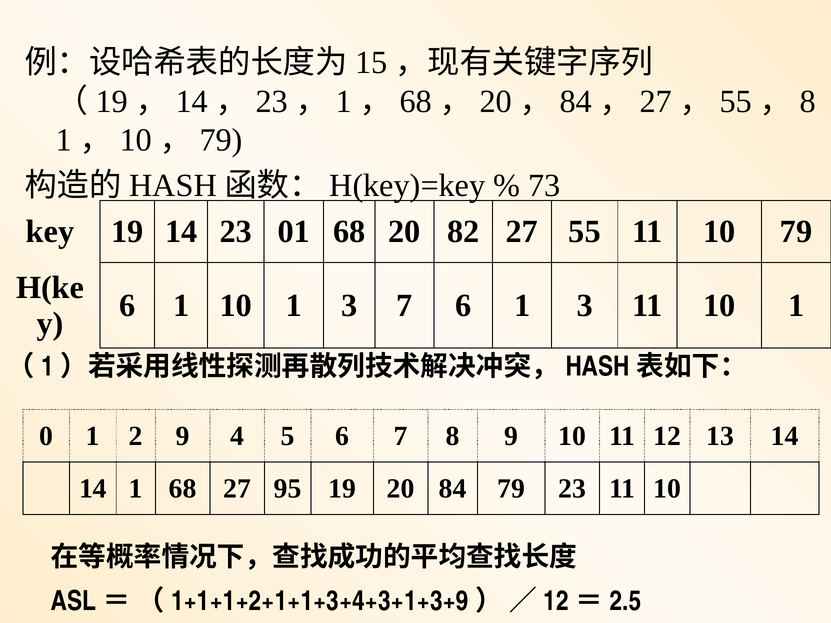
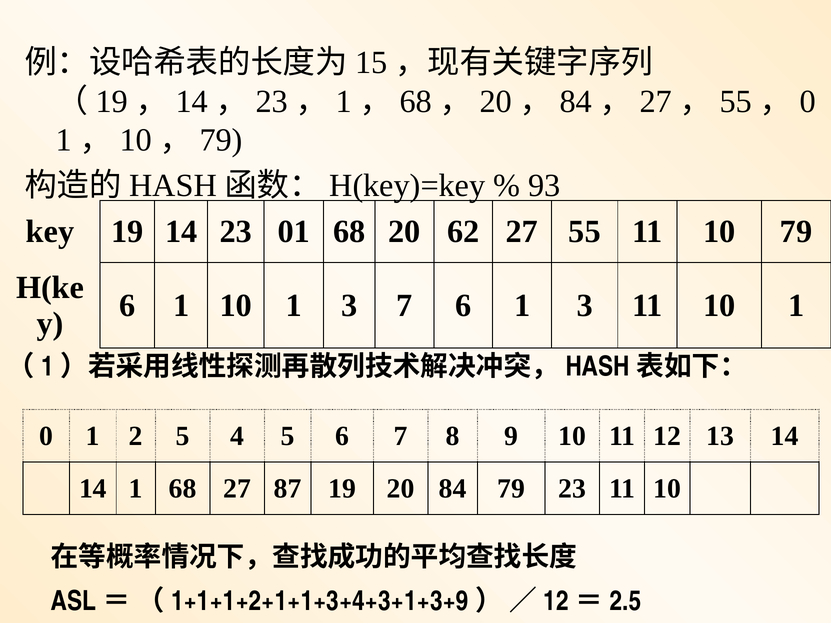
8: 8 -> 0 (808, 101)
73: 73 -> 93 (544, 185)
82: 82 -> 62 (463, 232)
2 9: 9 -> 5 (183, 436)
95: 95 -> 87 (288, 489)
